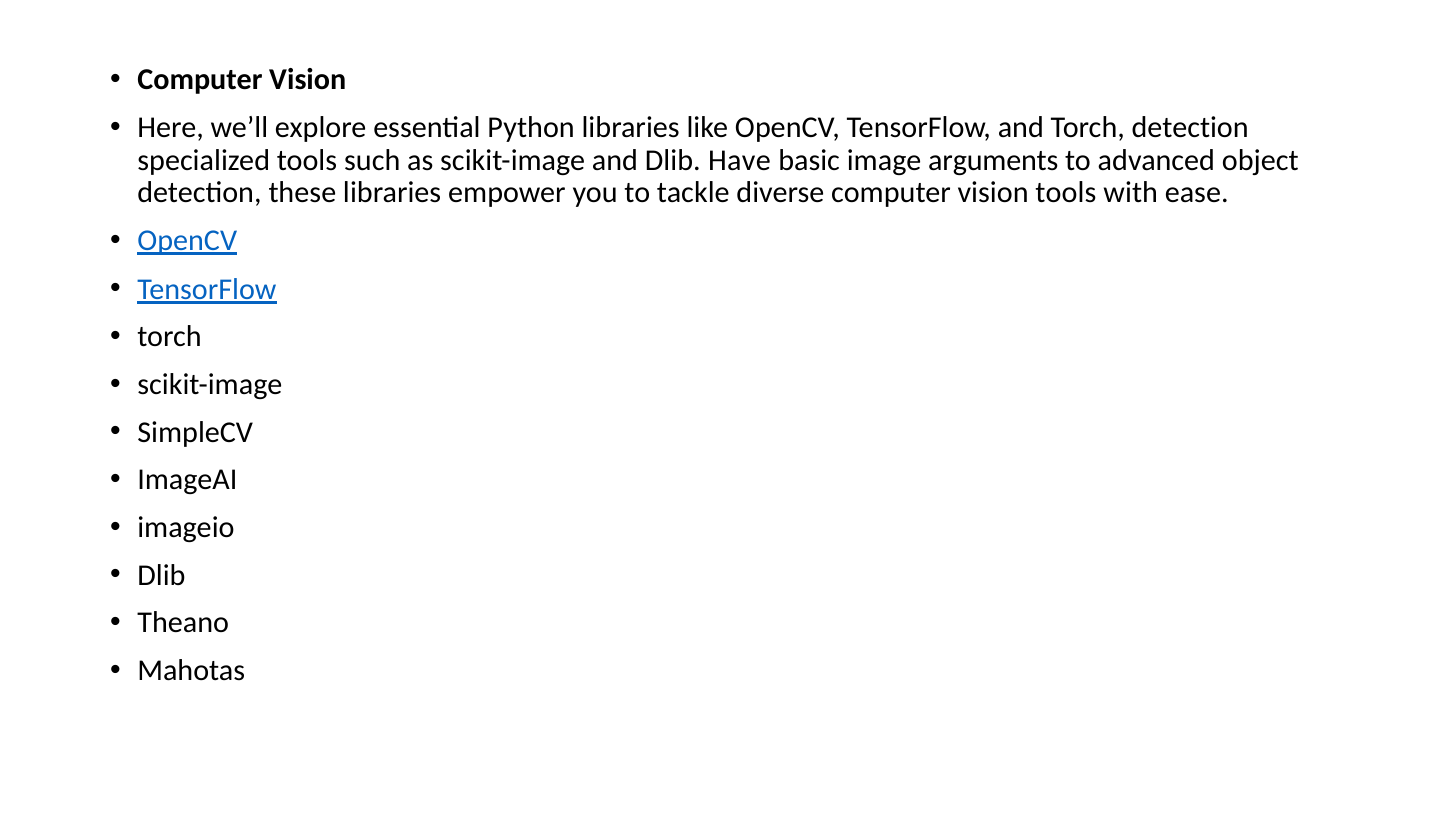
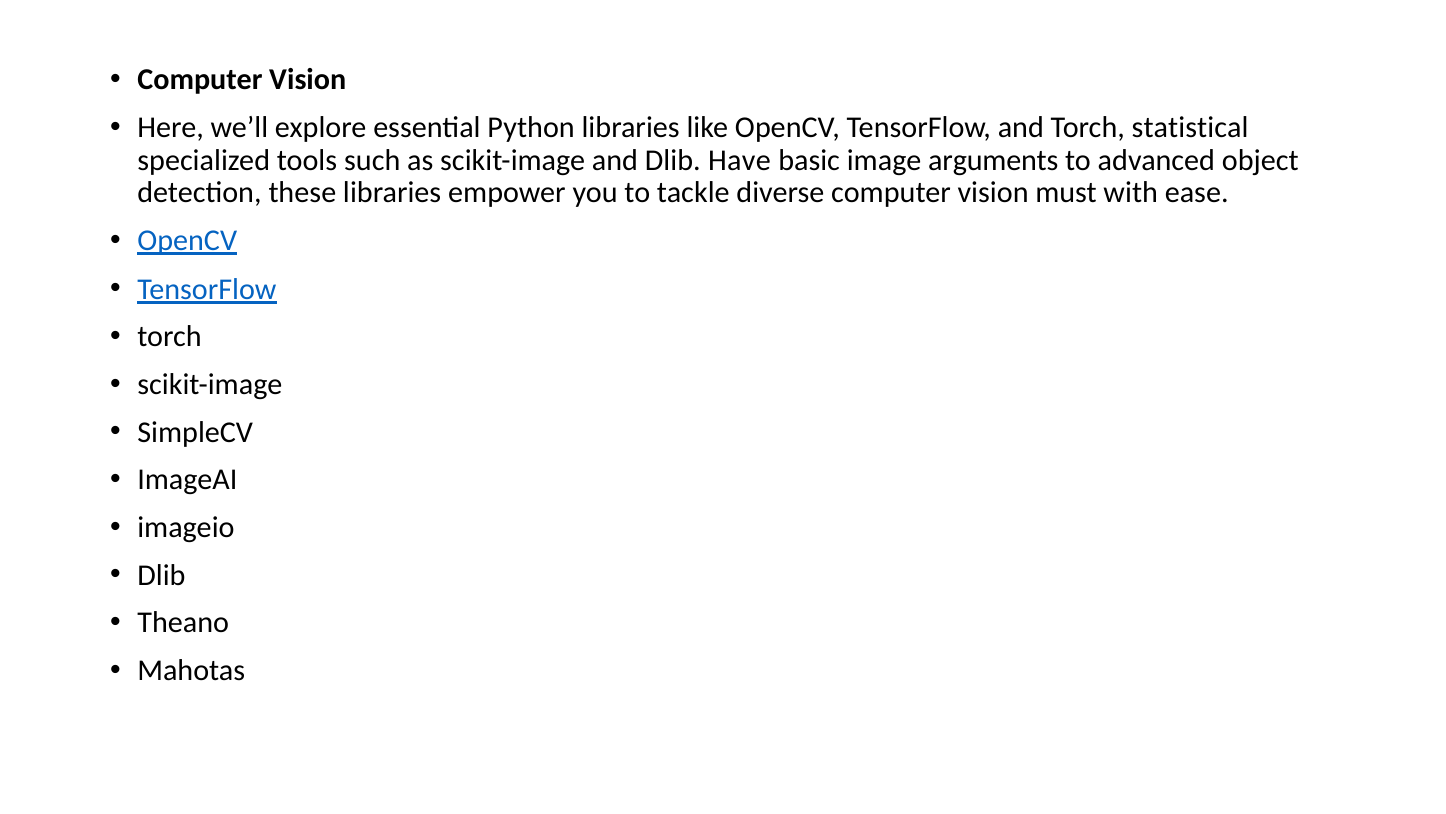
Torch detection: detection -> statistical (1190, 127)
vision tools: tools -> must (1066, 192)
